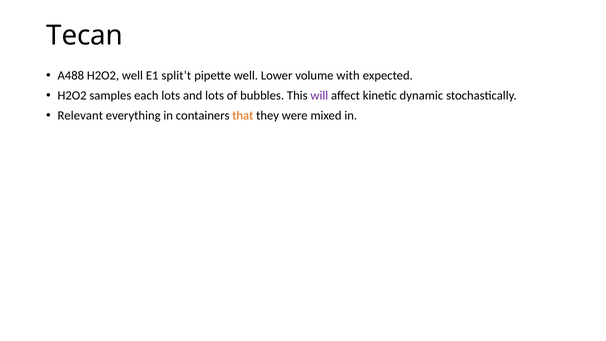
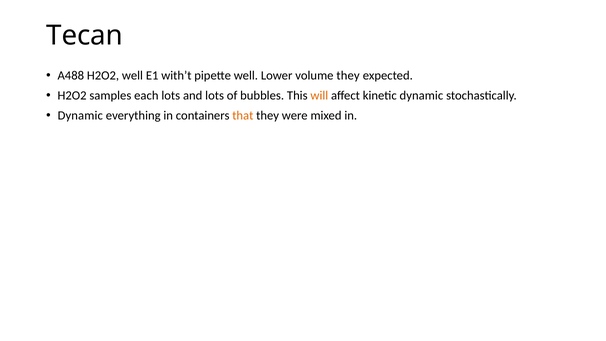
split’t: split’t -> with’t (176, 75)
volume with: with -> they (348, 75)
will colour: purple -> orange (319, 95)
Relevant: Relevant -> Dynamic (80, 115)
